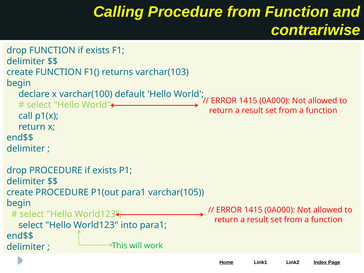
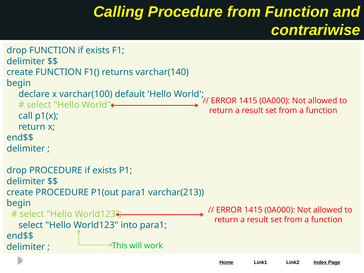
varchar(103: varchar(103 -> varchar(140 (162, 72)
varchar(105: varchar(105 -> varchar(213 (176, 192)
